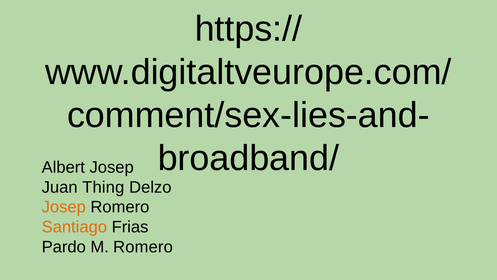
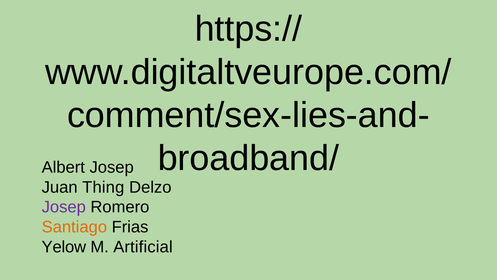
Josep colour: orange -> purple (64, 207)
Pardo: Pardo -> Yelow (64, 247)
M Romero: Romero -> Artificial (143, 247)
